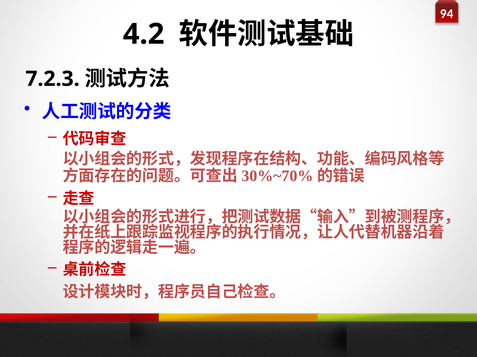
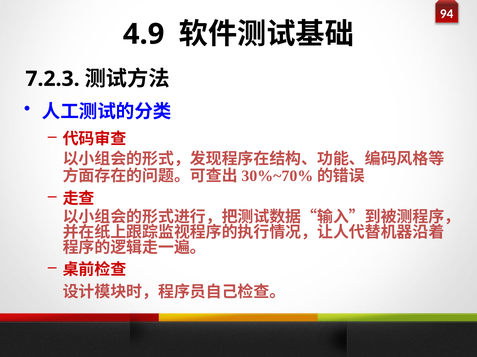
4.2: 4.2 -> 4.9 (144, 34)
